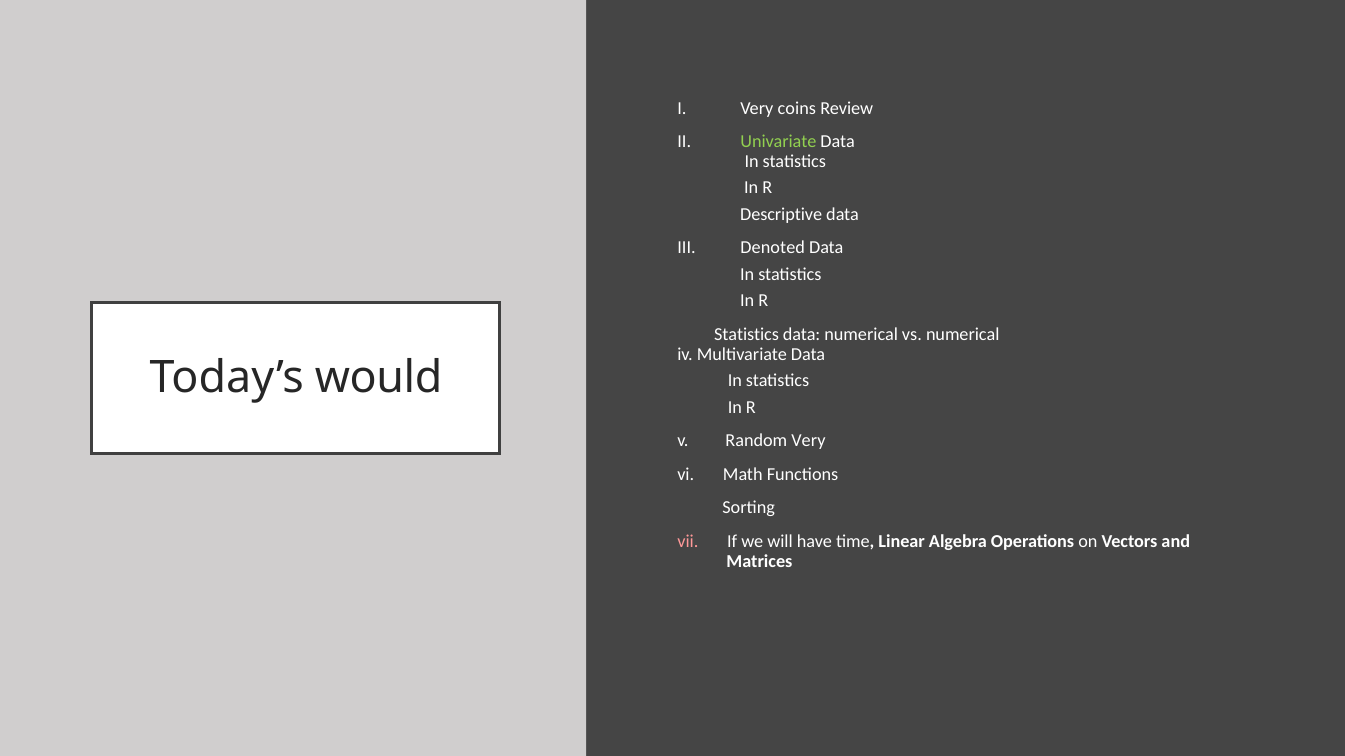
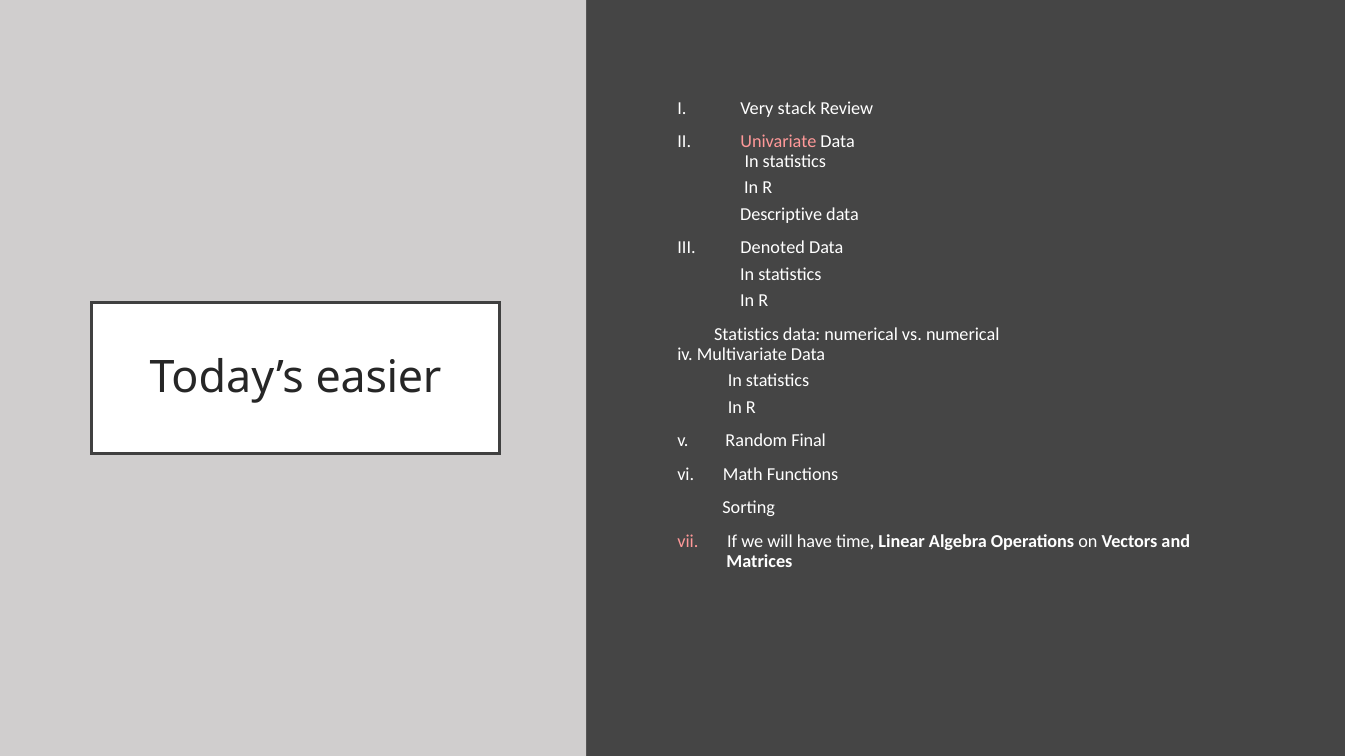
coins: coins -> stack (797, 108)
Univariate colour: light green -> pink (778, 142)
would: would -> easier (379, 378)
Random Very: Very -> Final (809, 441)
